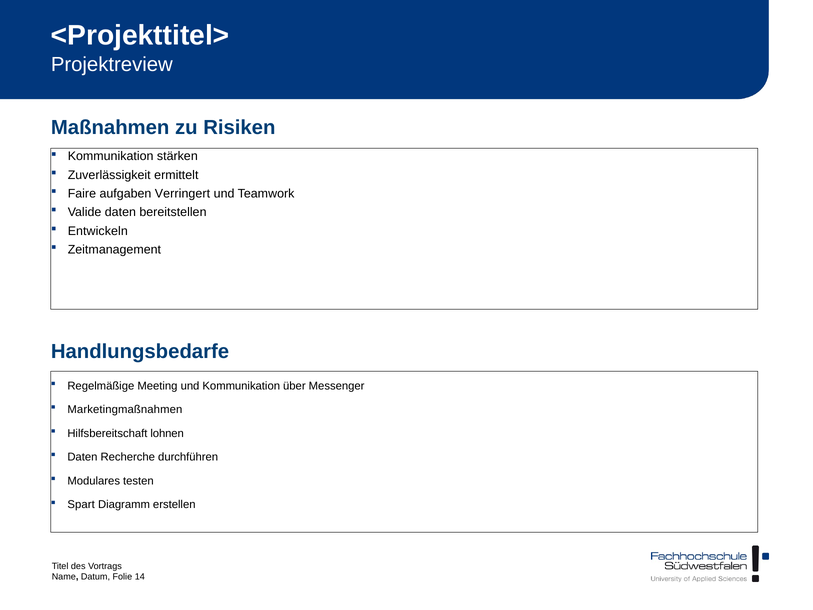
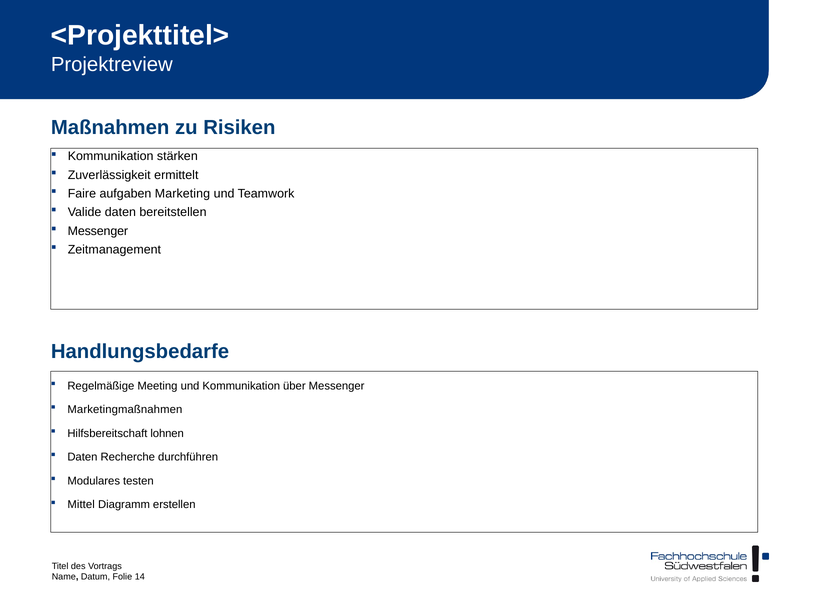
Verringert: Verringert -> Marketing (182, 194)
Entwickeln: Entwickeln -> Messenger (98, 231)
Spart: Spart -> Mittel (81, 504)
